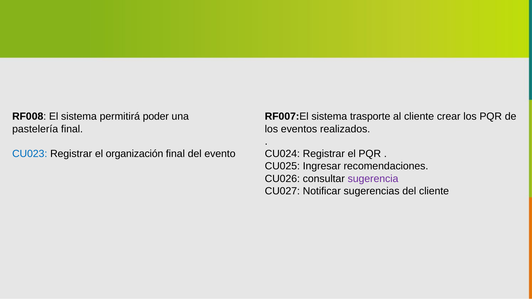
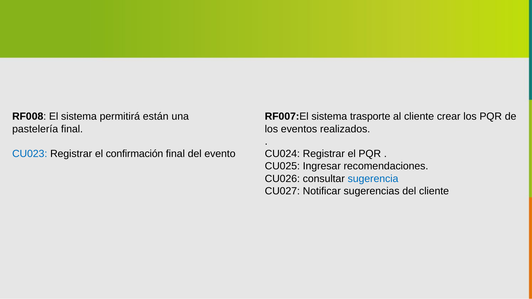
poder: poder -> están (156, 117)
organización: organización -> confirmación (135, 154)
sugerencia colour: purple -> blue (373, 179)
